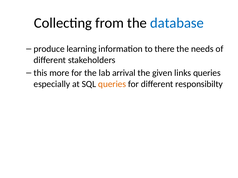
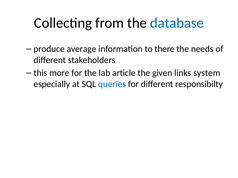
learning: learning -> average (82, 49)
arrival: arrival -> article (124, 73)
links queries: queries -> system (207, 73)
queries colour: orange -> blue (112, 84)
